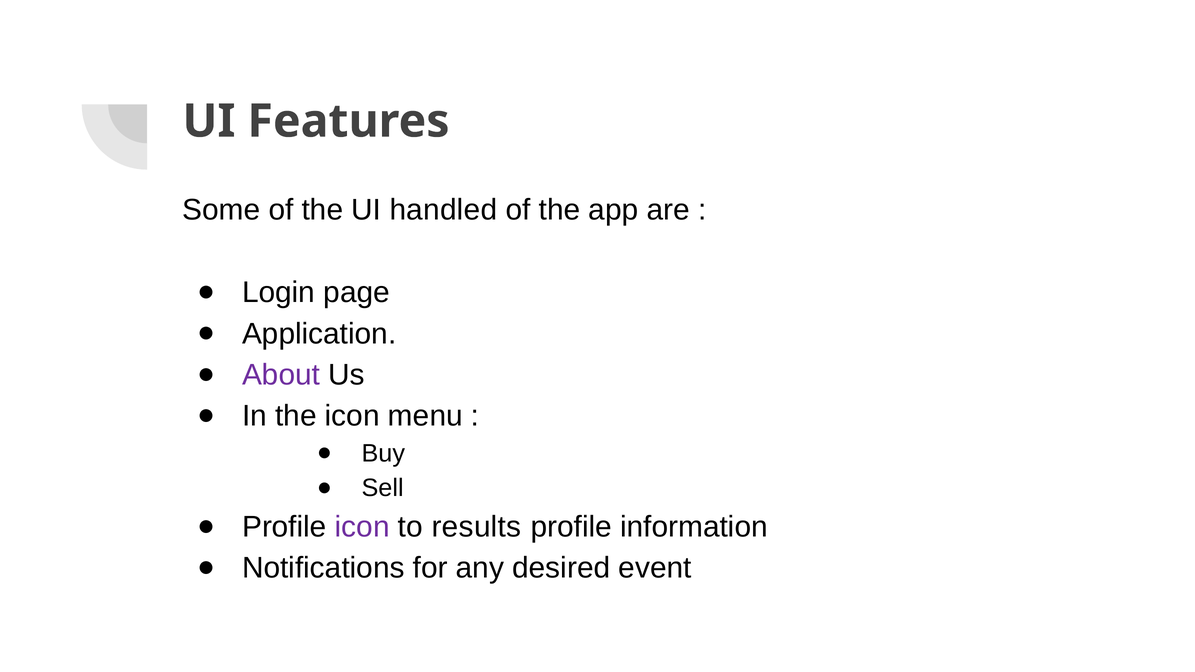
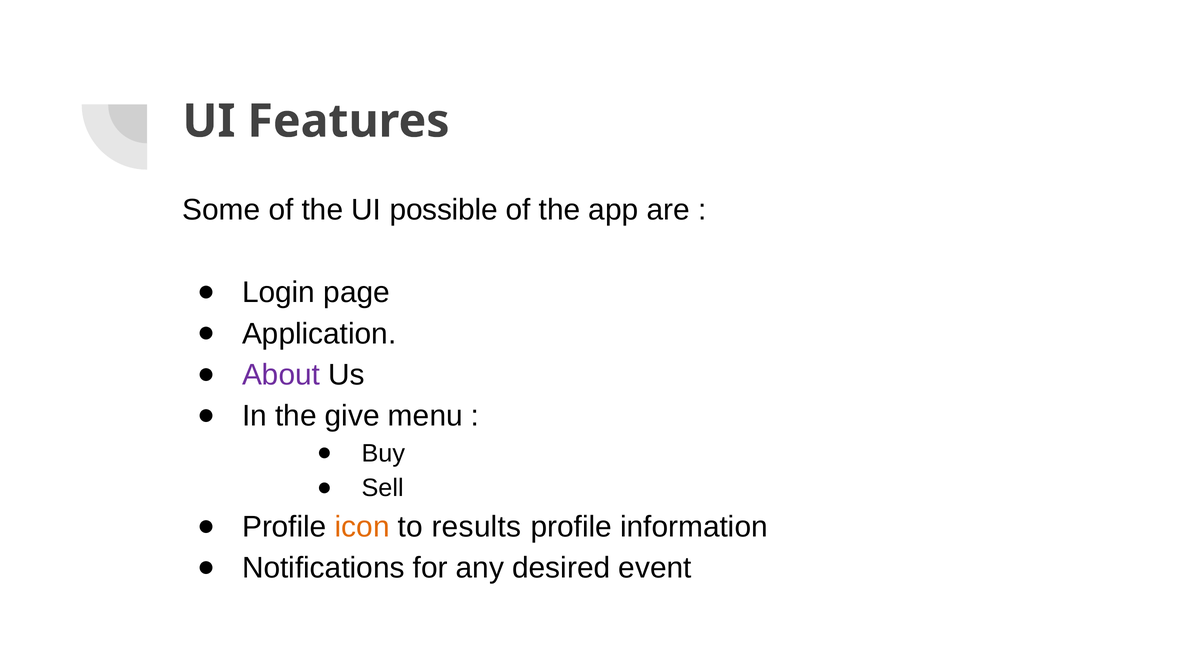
handled: handled -> possible (444, 210)
the icon: icon -> give (352, 416)
icon colour: purple -> orange (362, 527)
